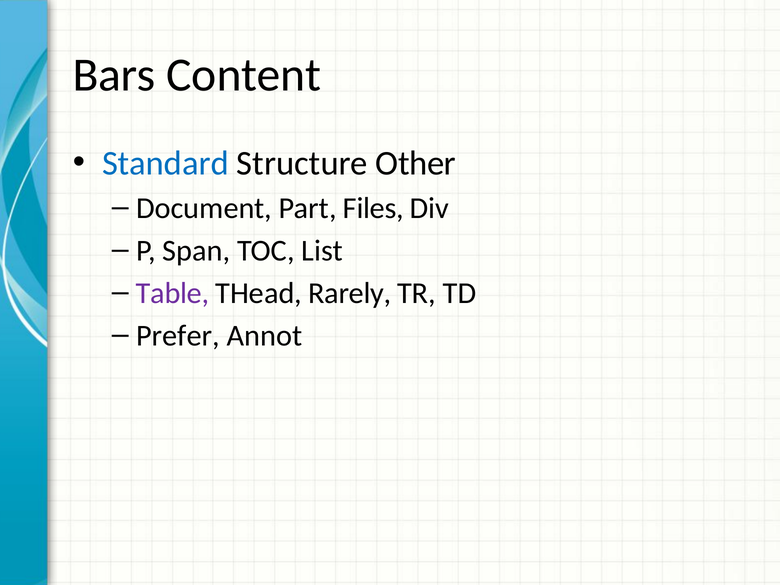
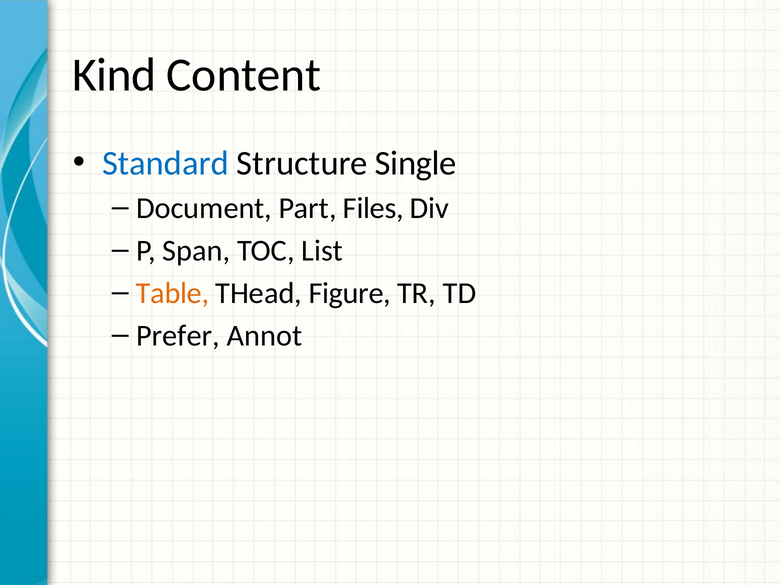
Bars: Bars -> Kind (114, 75)
Other: Other -> Single (416, 163)
Table colour: purple -> orange (172, 293)
Rarely: Rarely -> Figure (350, 293)
